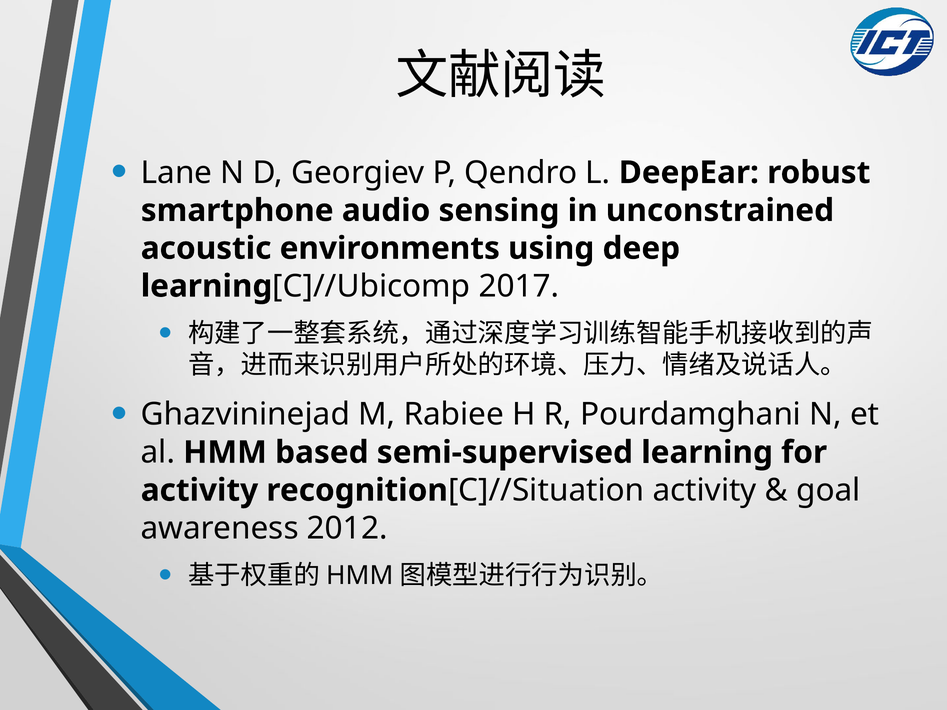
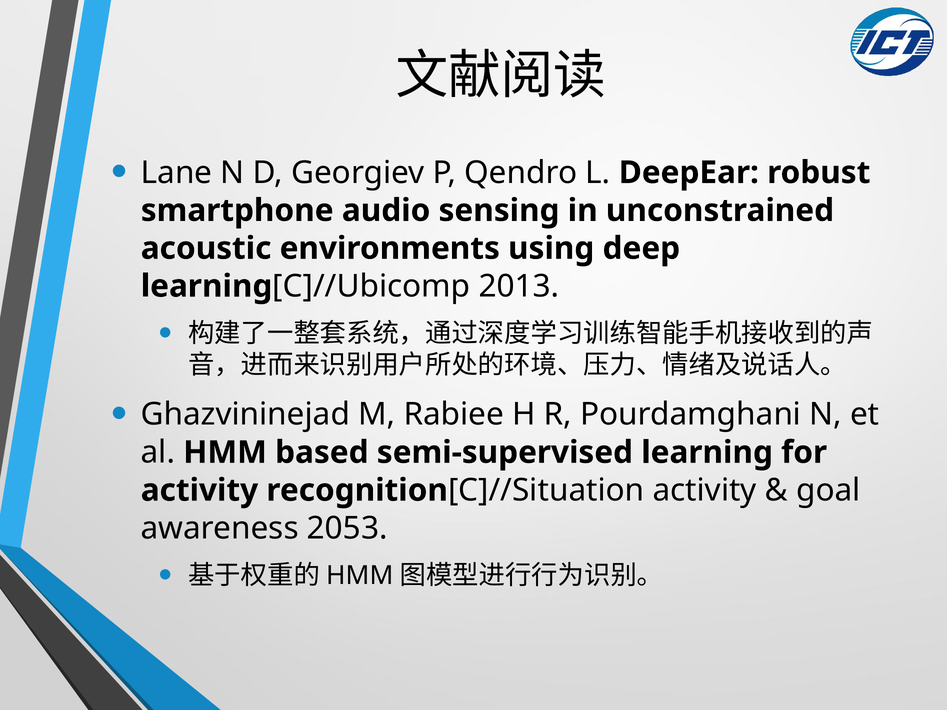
2017: 2017 -> 2013 (519, 286)
2012: 2012 -> 2053 (347, 528)
